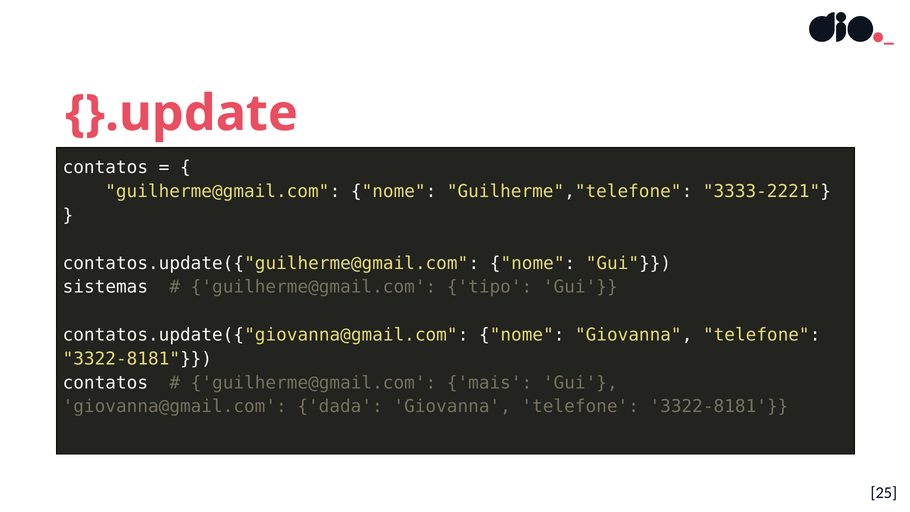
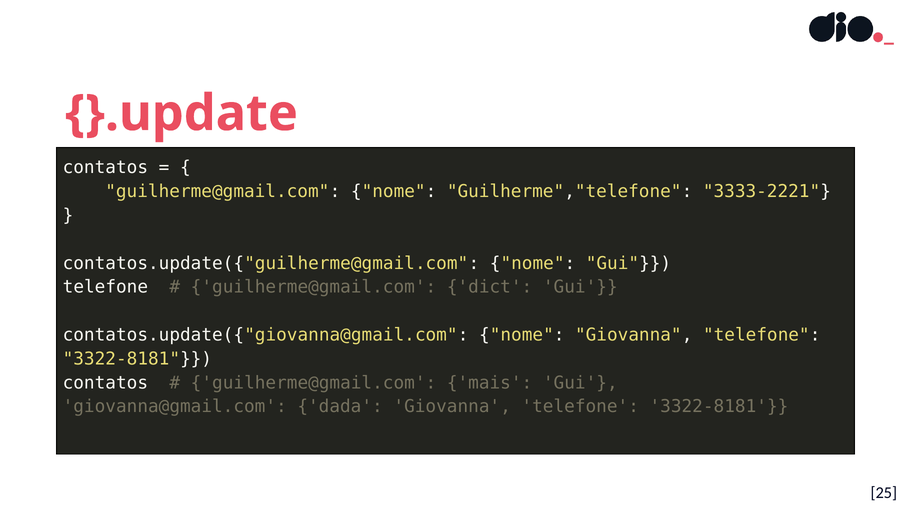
sistemas: sistemas -> telefone (105, 287)
tipo: tipo -> dict (490, 287)
